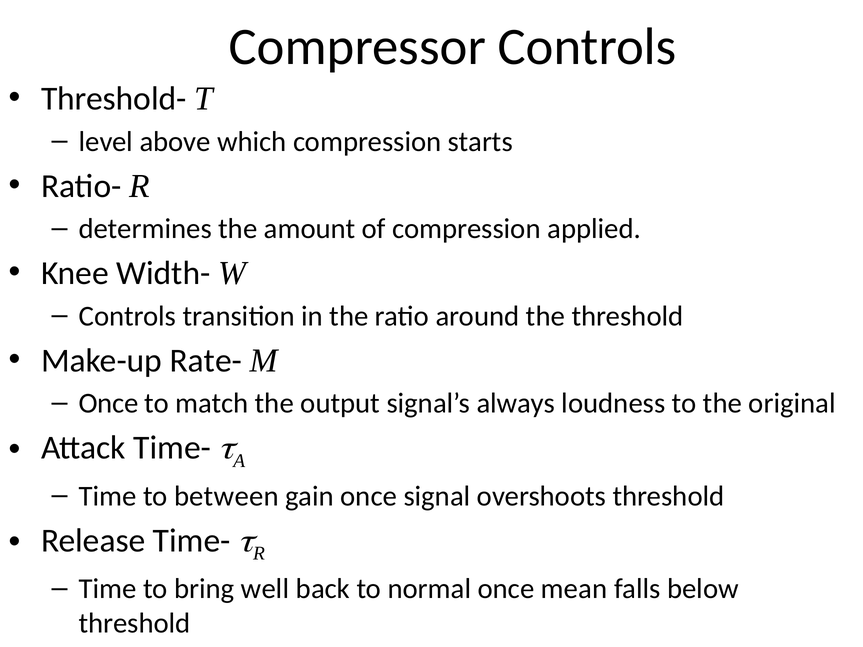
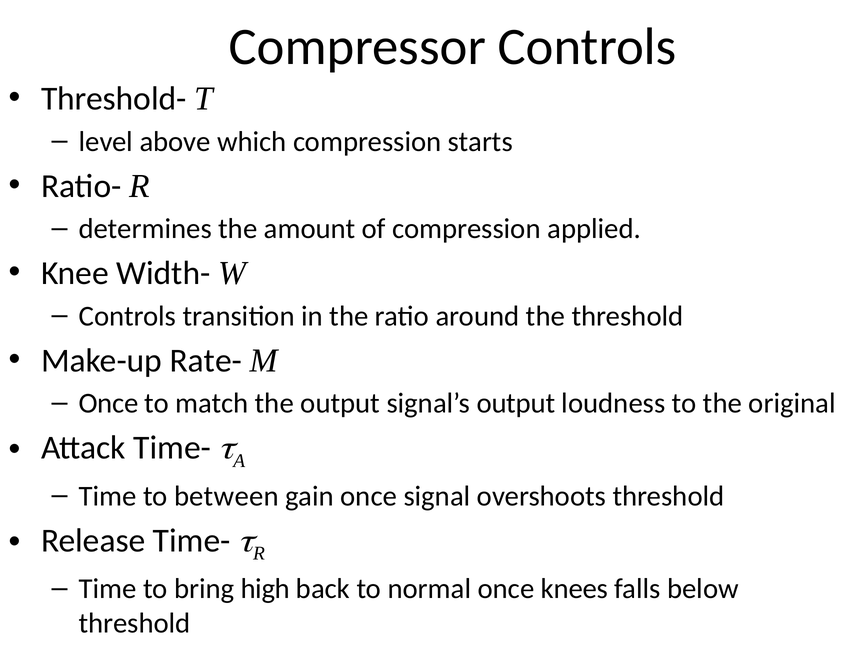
signal’s always: always -> output (516, 403)
well: well -> high (265, 589)
mean: mean -> knees (574, 589)
